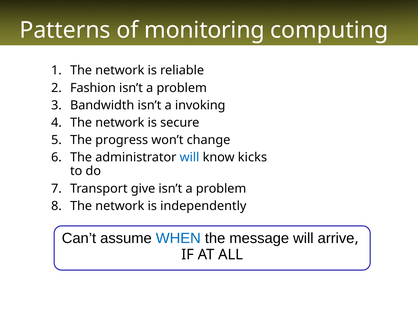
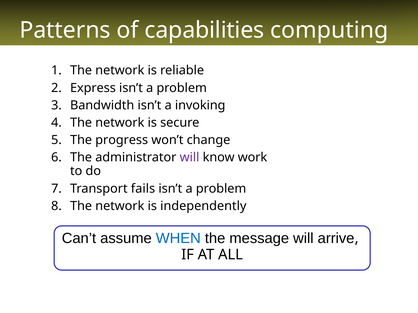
monitoring: monitoring -> capabilities (204, 30)
Fashion: Fashion -> Express (93, 88)
will colour: blue -> purple (190, 158)
kicks: kicks -> work (253, 158)
give: give -> fails (143, 189)
